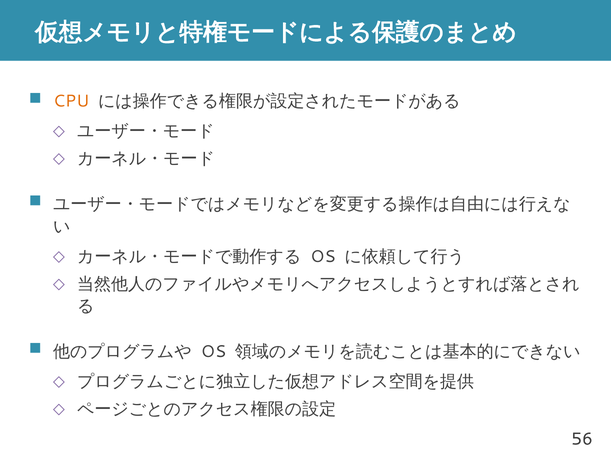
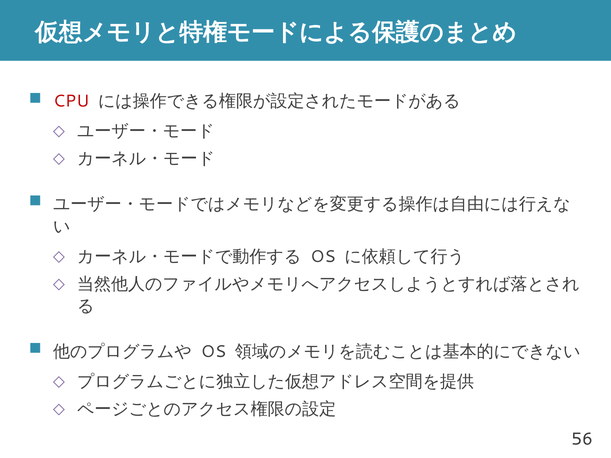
CPU colour: orange -> red (71, 101)
